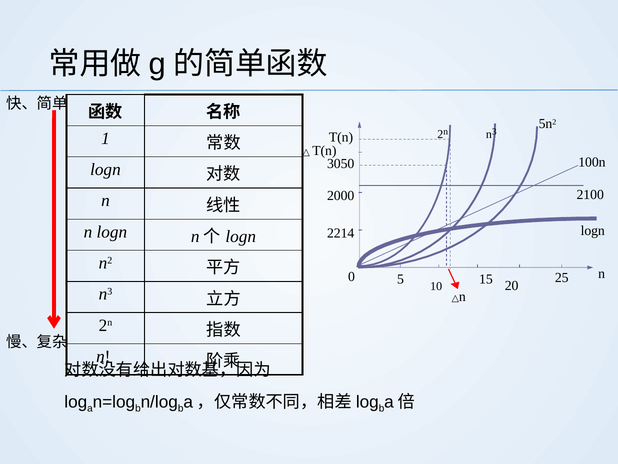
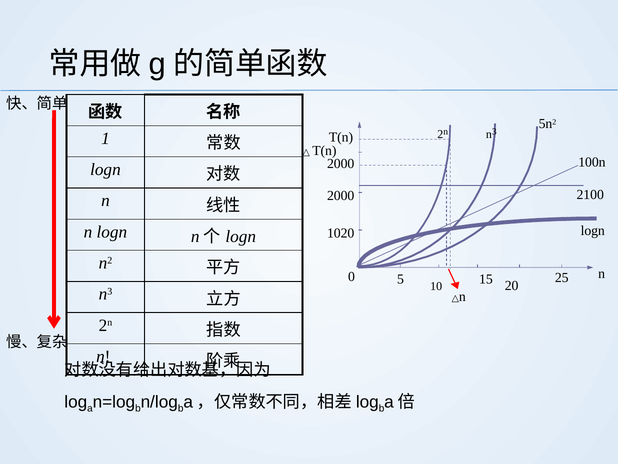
3050: 3050 -> 2000 (341, 164)
2214: 2214 -> 1020 (341, 233)
